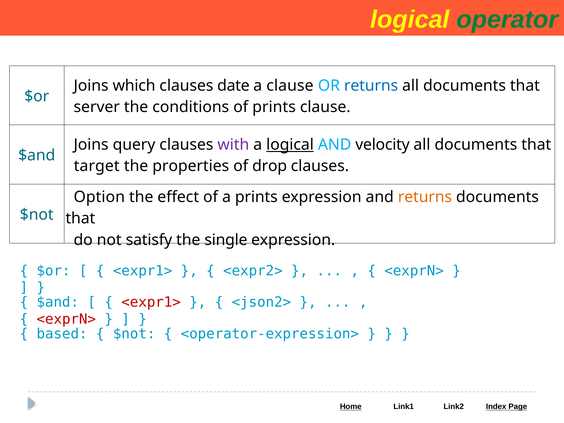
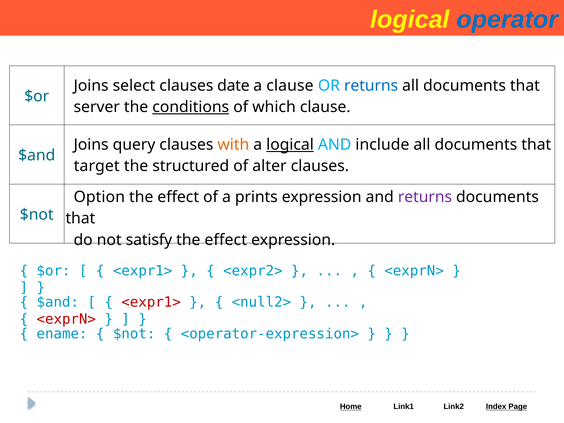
operator colour: green -> blue (507, 20)
which: which -> select (134, 86)
conditions underline: none -> present (191, 107)
of prints: prints -> which (274, 107)
with colour: purple -> orange (233, 145)
velocity: velocity -> include (382, 145)
properties: properties -> structured (191, 166)
drop: drop -> alter (269, 166)
returns colour: orange -> purple (425, 197)
single: single -> effect (226, 240)
<json2>: <json2> -> <null2> (261, 302)
based: based -> ename (62, 334)
